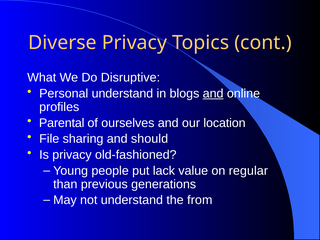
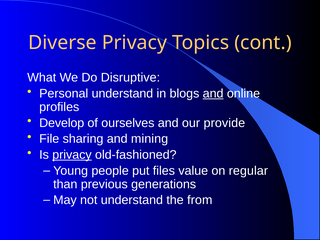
Parental: Parental -> Develop (62, 123)
location: location -> provide (224, 123)
should: should -> mining (150, 139)
privacy underline: none -> present (72, 155)
lack: lack -> files (164, 171)
